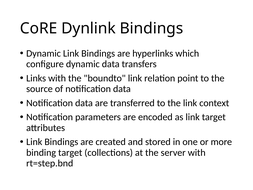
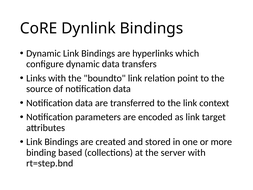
binding target: target -> based (70, 152)
